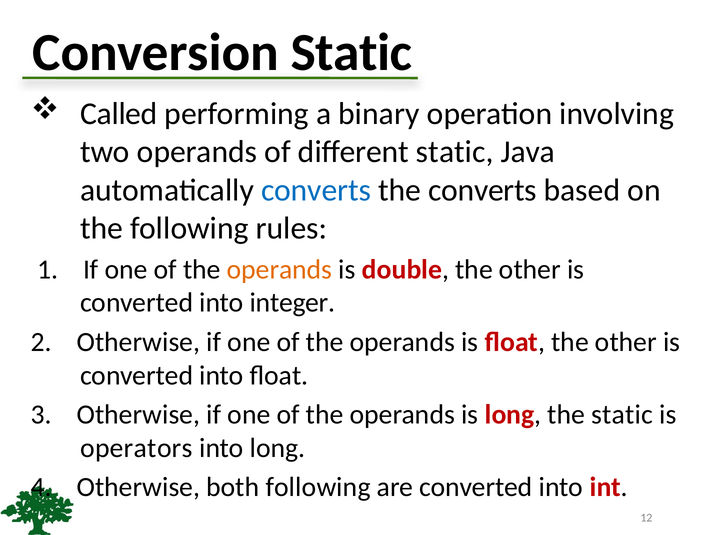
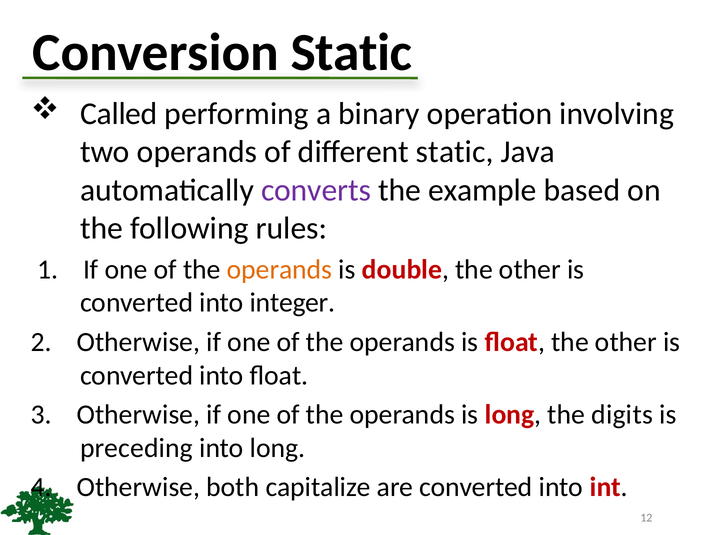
converts colour: blue -> purple (316, 190)
the converts: converts -> example (483, 190)
the static: static -> digits (622, 414)
operators: operators -> preceding (137, 448)
both following: following -> capitalize (318, 487)
